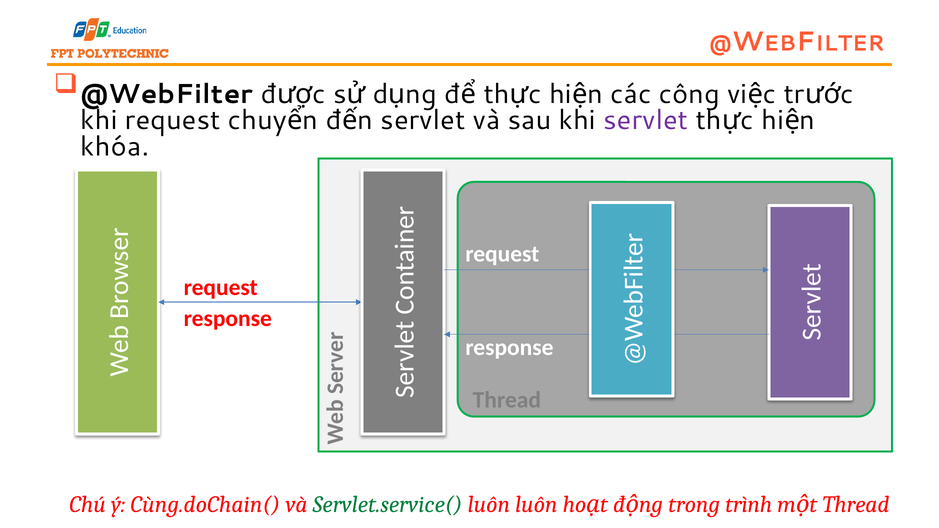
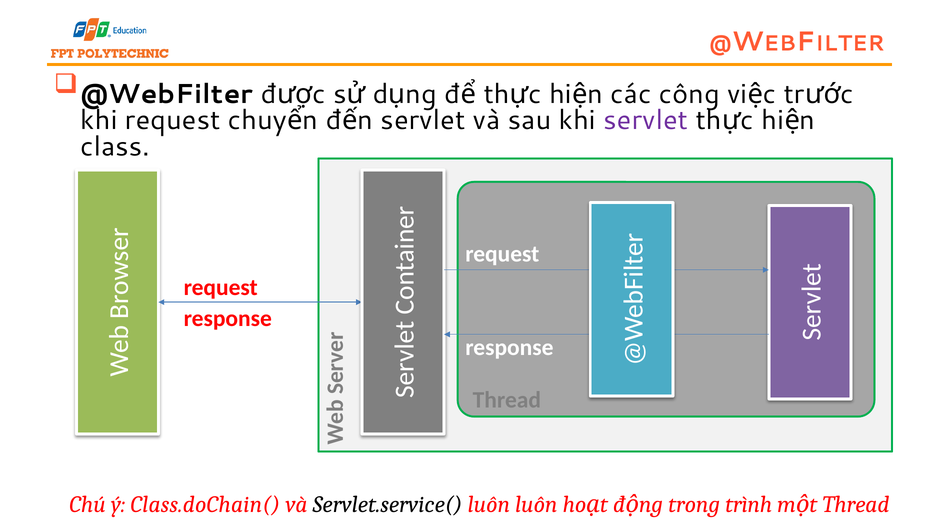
khóa: khóa -> class (115, 147)
Cùng.doChain(: Cùng.doChain( -> Class.doChain( (205, 505)
Servlet.service( colour: green -> black (388, 505)
